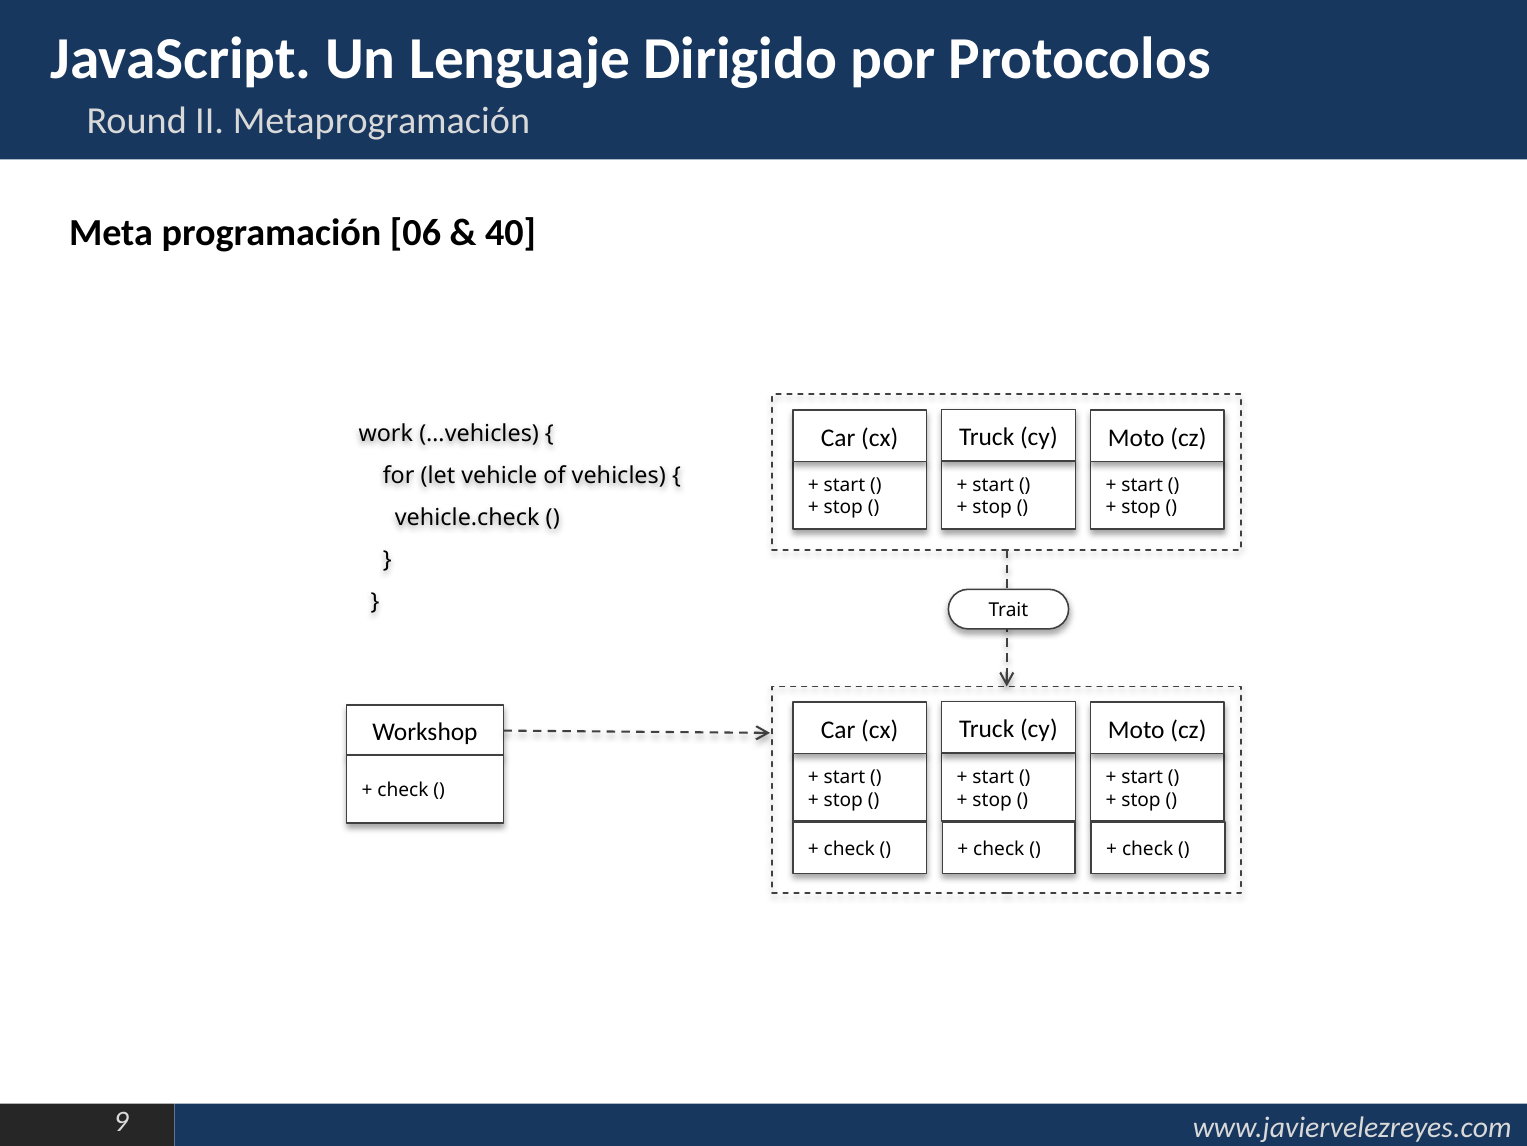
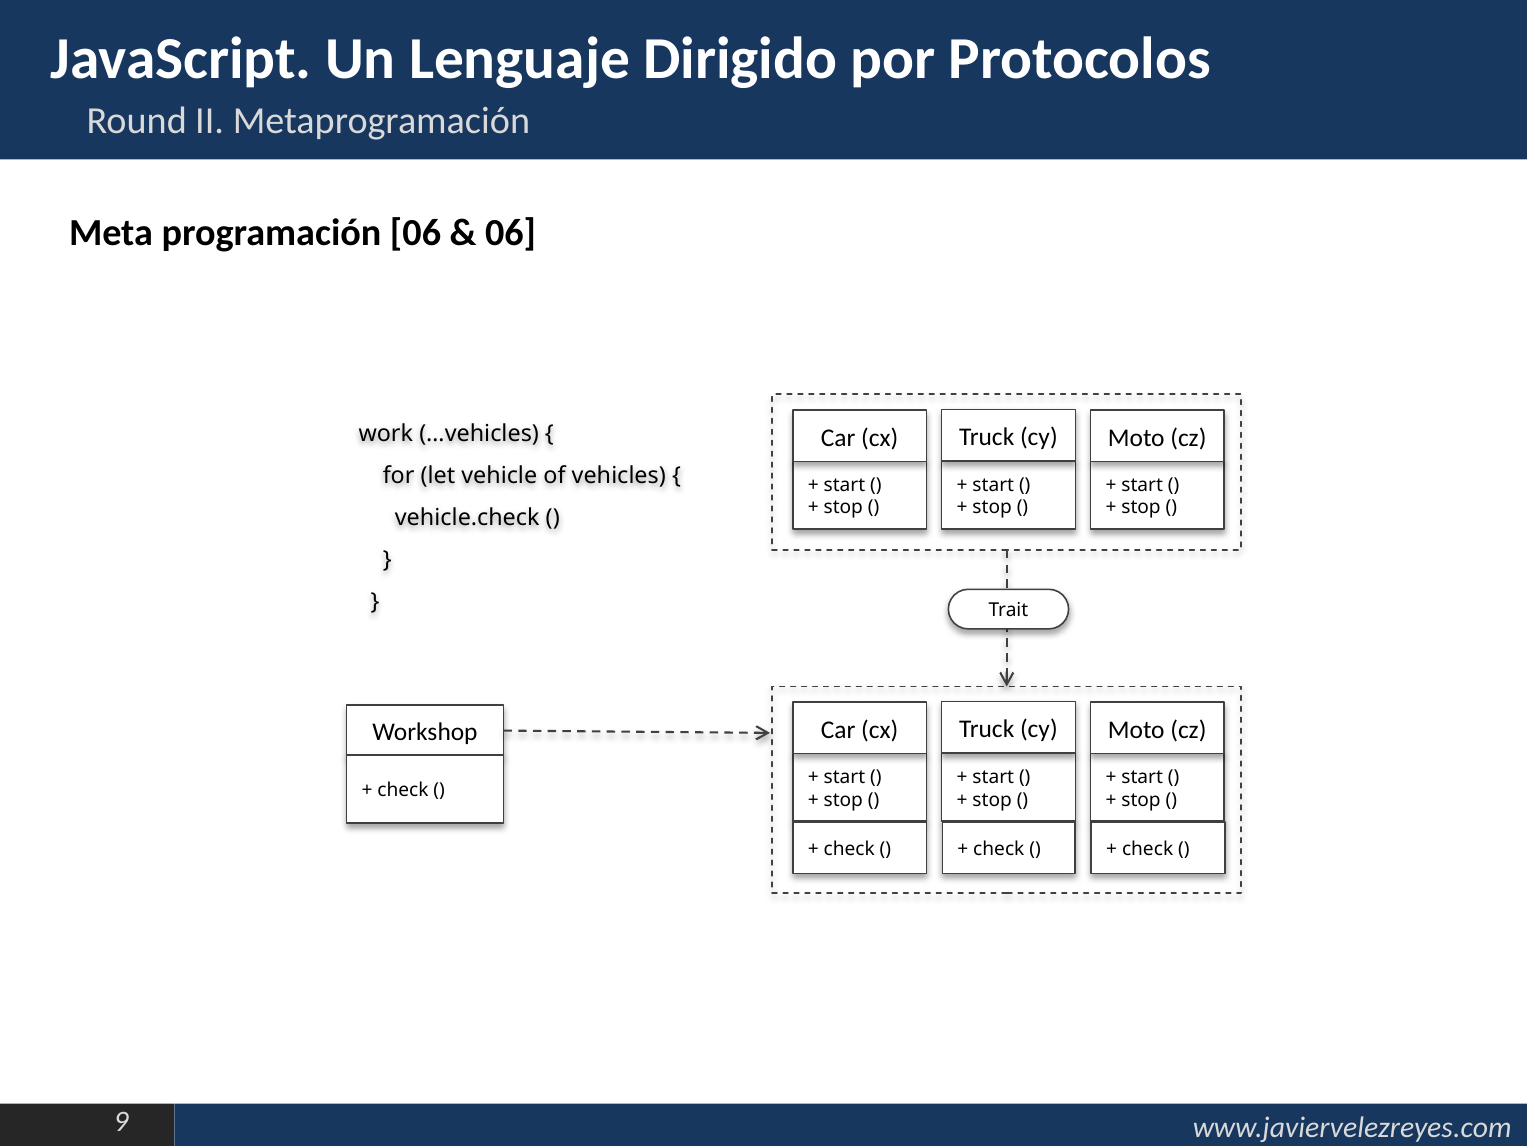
40: 40 -> 06 (511, 233)
